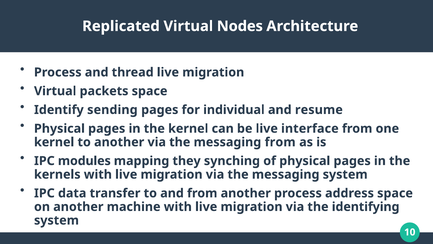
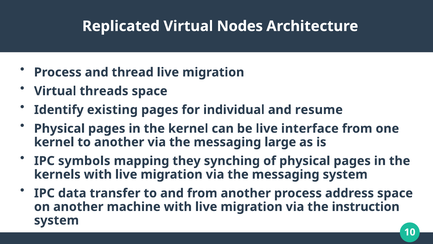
packets: packets -> threads (104, 91)
sending: sending -> existing (112, 110)
messaging from: from -> large (280, 142)
modules: modules -> symbols (84, 161)
identifying: identifying -> instruction (366, 206)
